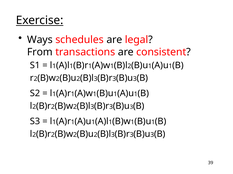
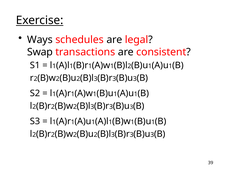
From: From -> Swap (40, 52)
